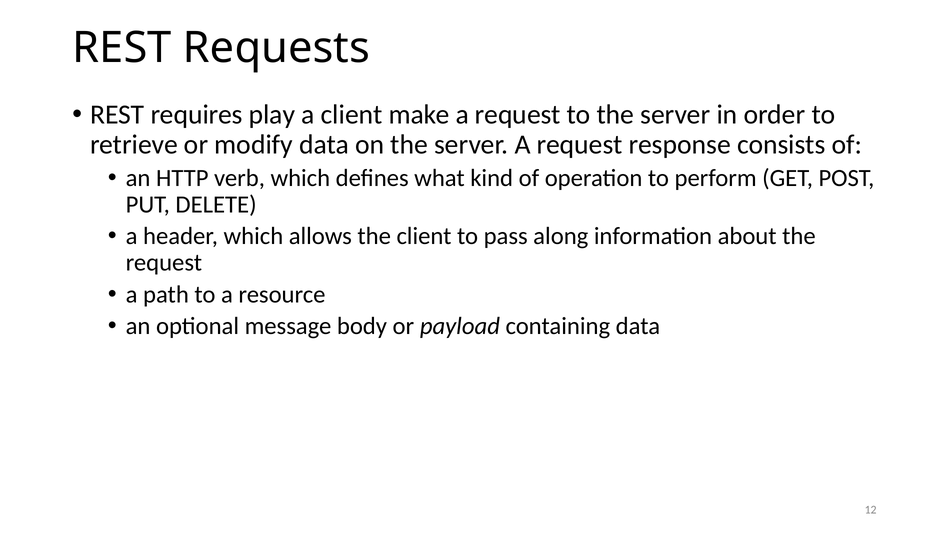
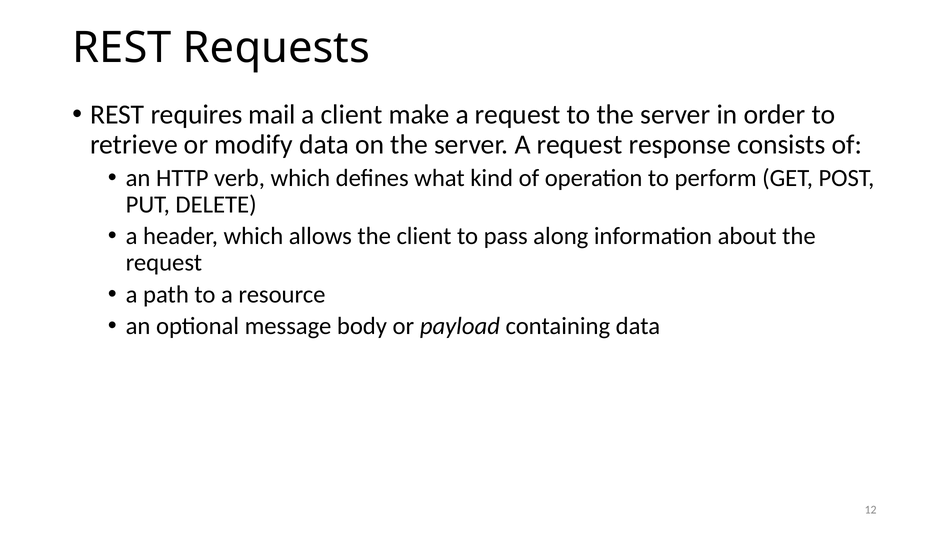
play: play -> mail (272, 115)
